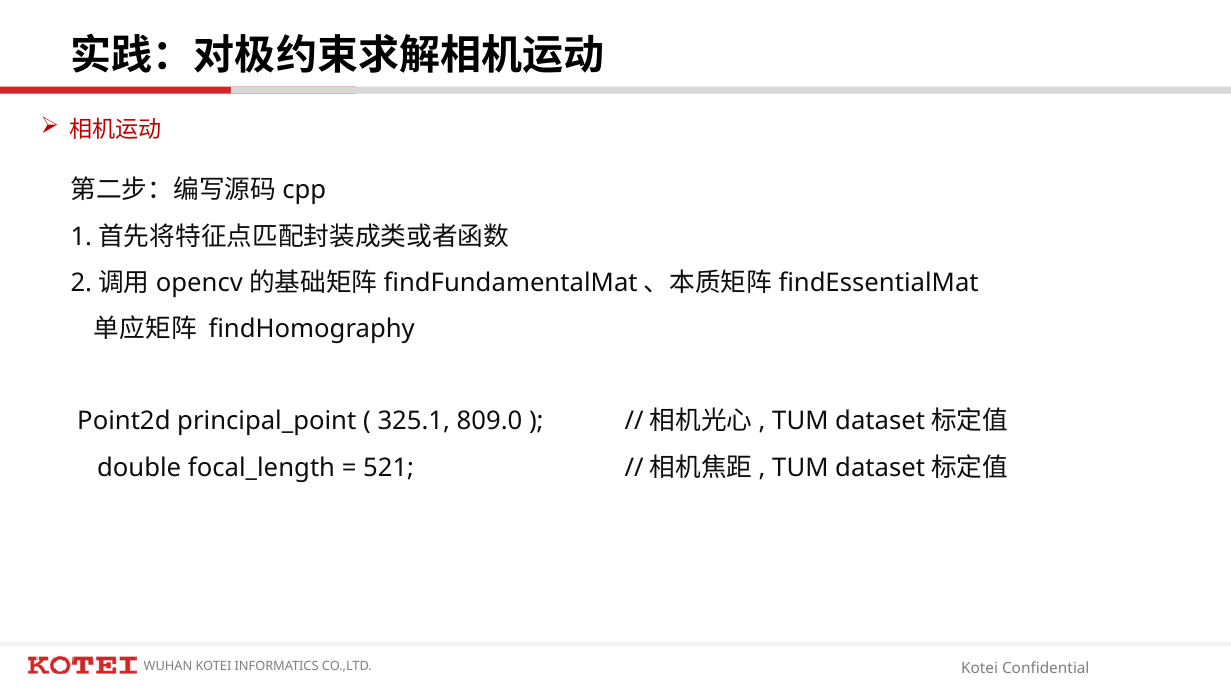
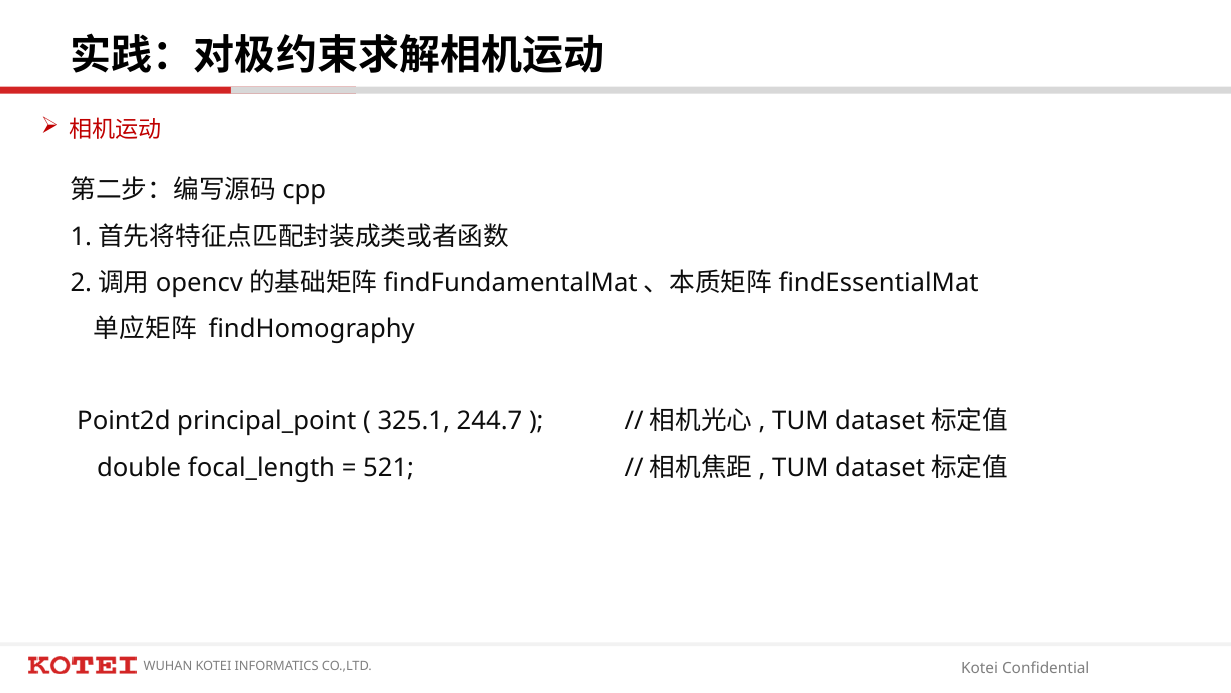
809.0: 809.0 -> 244.7 (490, 421)
